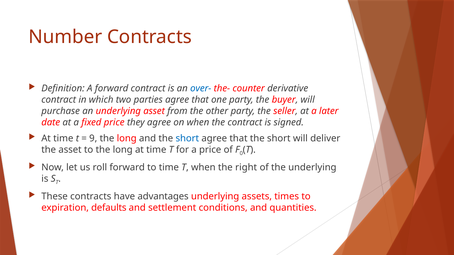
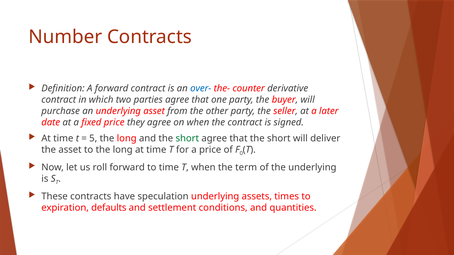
9: 9 -> 5 (93, 139)
short colour: blue -> green (187, 139)
right: right -> term (246, 168)
advantages: advantages -> speculation (163, 197)
